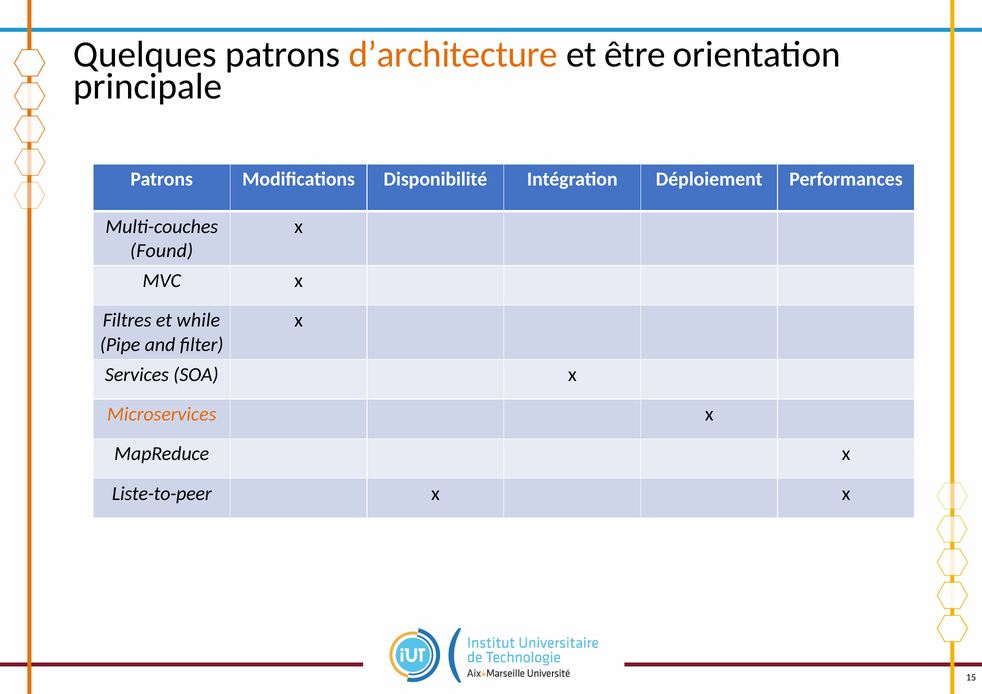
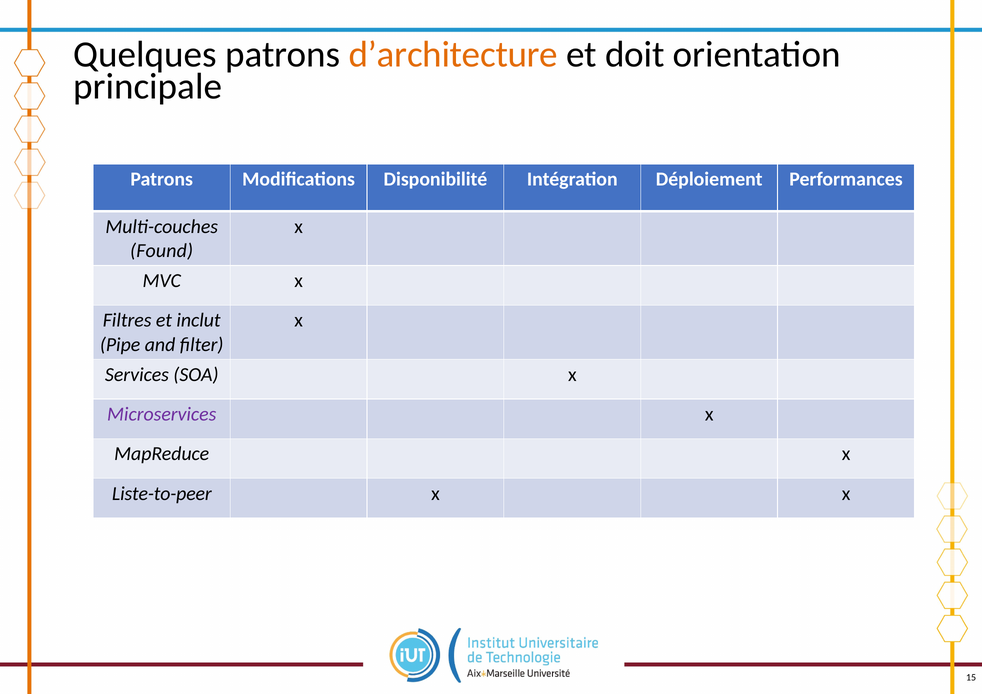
être: être -> doit (635, 54)
while: while -> inclut (198, 321)
Microservices colour: orange -> purple (162, 414)
